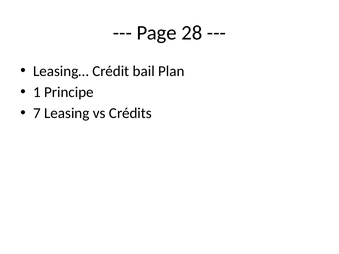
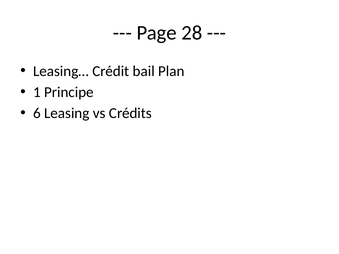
7: 7 -> 6 (37, 113)
